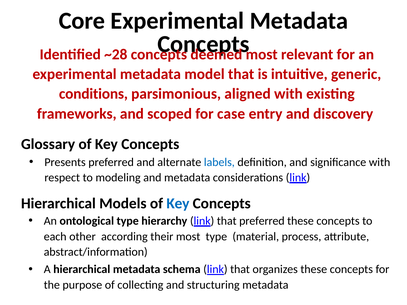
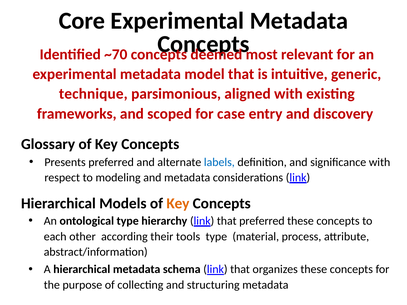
~28: ~28 -> ~70 (116, 54)
conditions: conditions -> technique (93, 94)
Key colour: blue -> orange (178, 204)
their most: most -> tools (188, 237)
